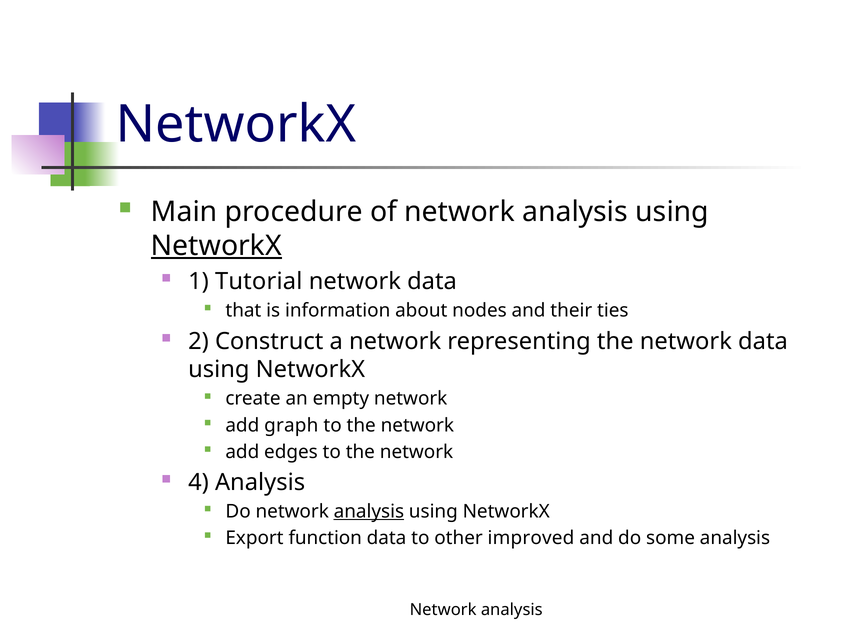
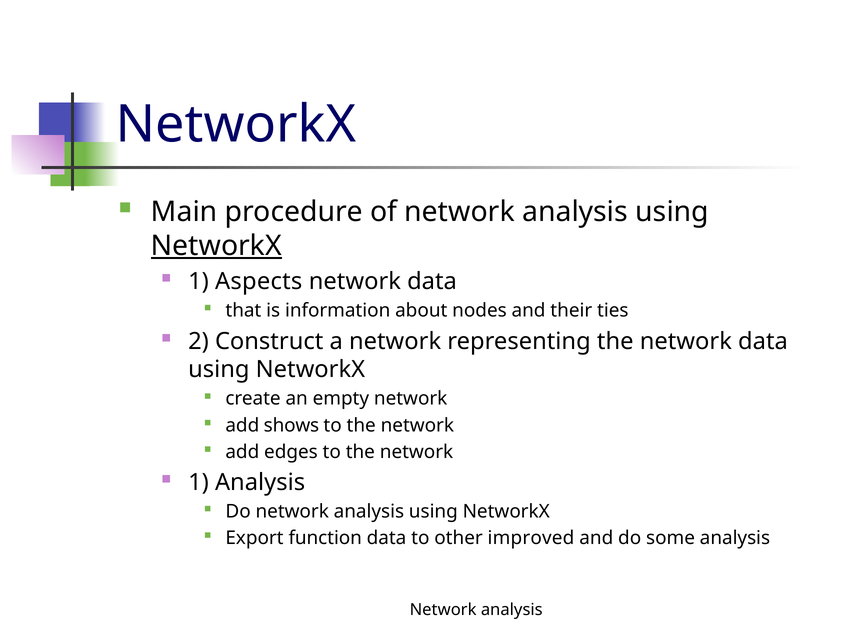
Tutorial: Tutorial -> Aspects (259, 281)
graph: graph -> shows (291, 425)
4: 4 -> 1 (198, 482)
analysis underline: present -> none (369, 511)
